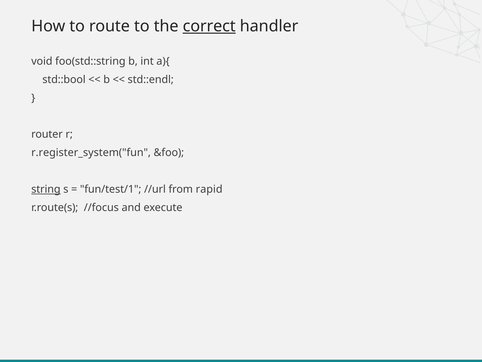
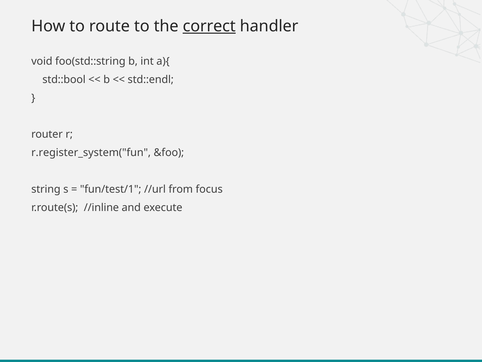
string underline: present -> none (46, 189)
rapid: rapid -> focus (209, 189)
//focus: //focus -> //inline (101, 207)
